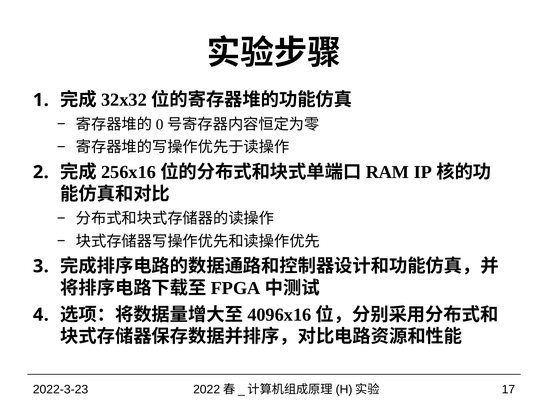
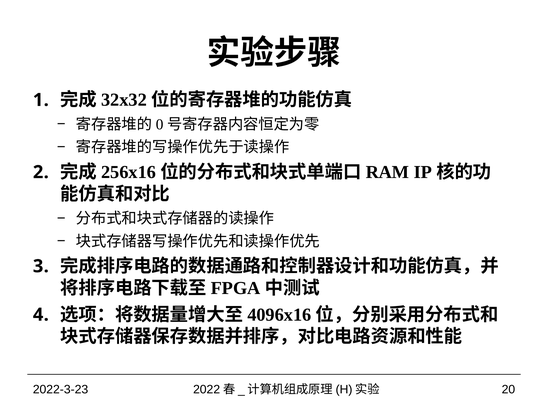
17: 17 -> 20 (508, 389)
